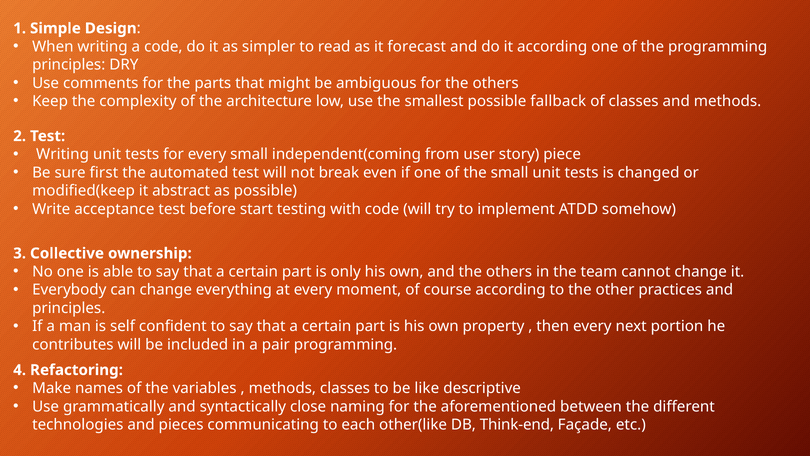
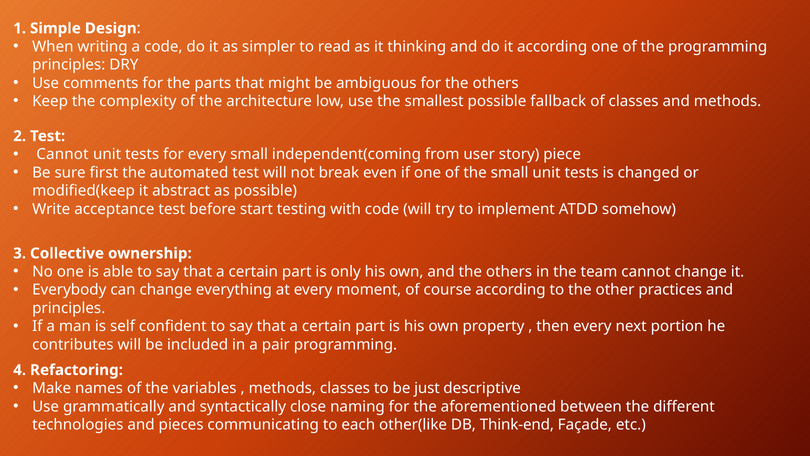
forecast: forecast -> thinking (417, 47)
Writing: Writing -> Cannot (63, 154)
like: like -> just (427, 388)
